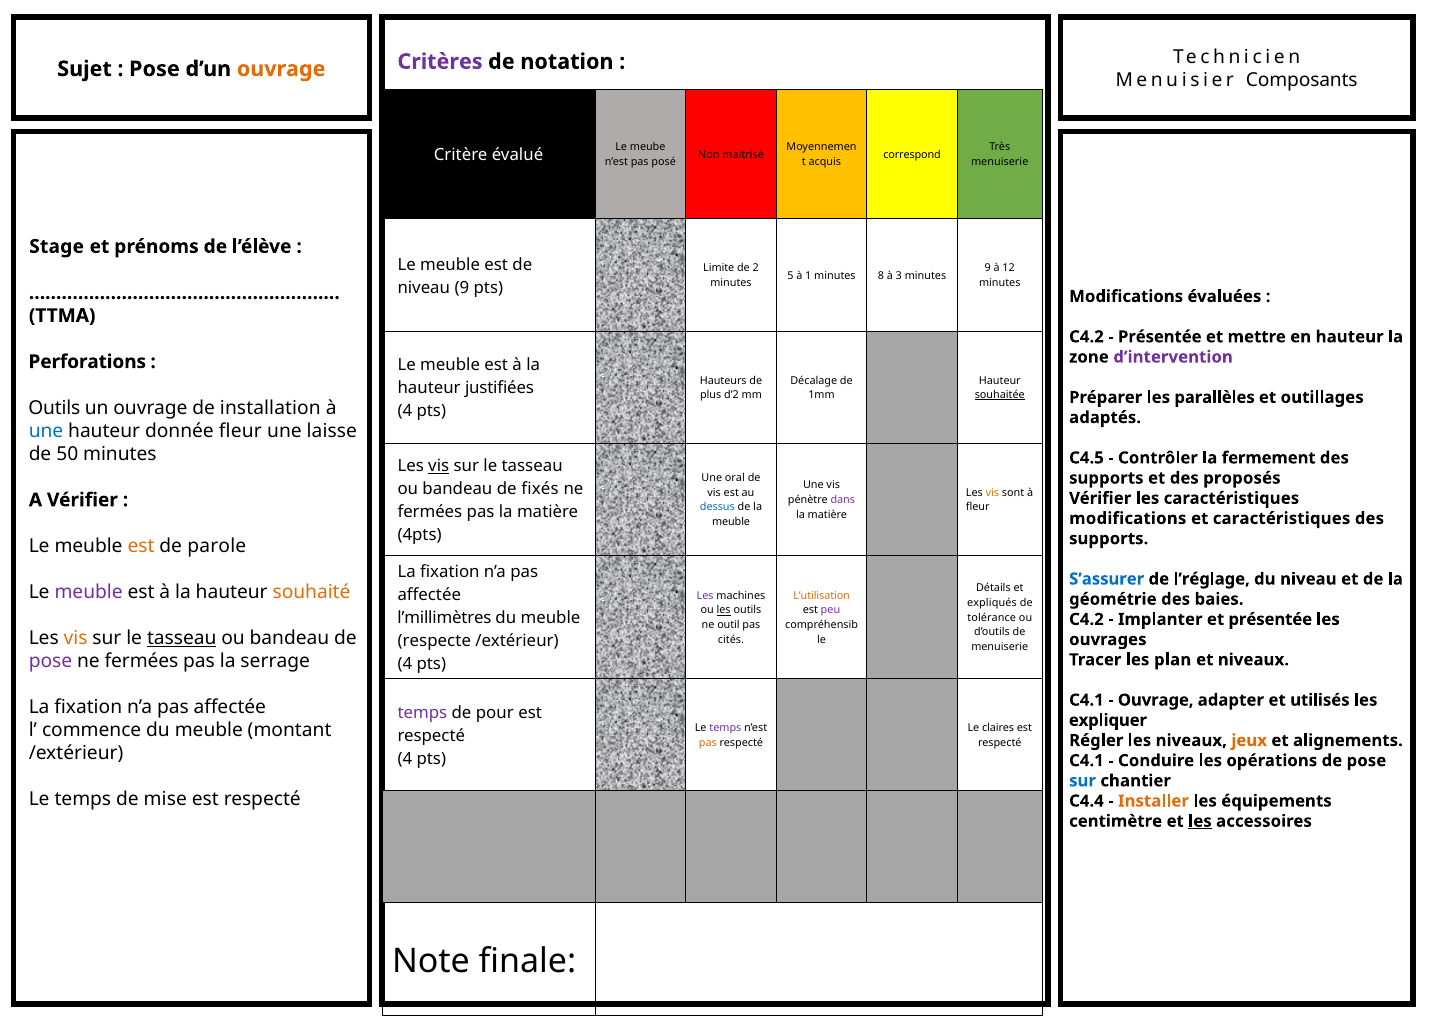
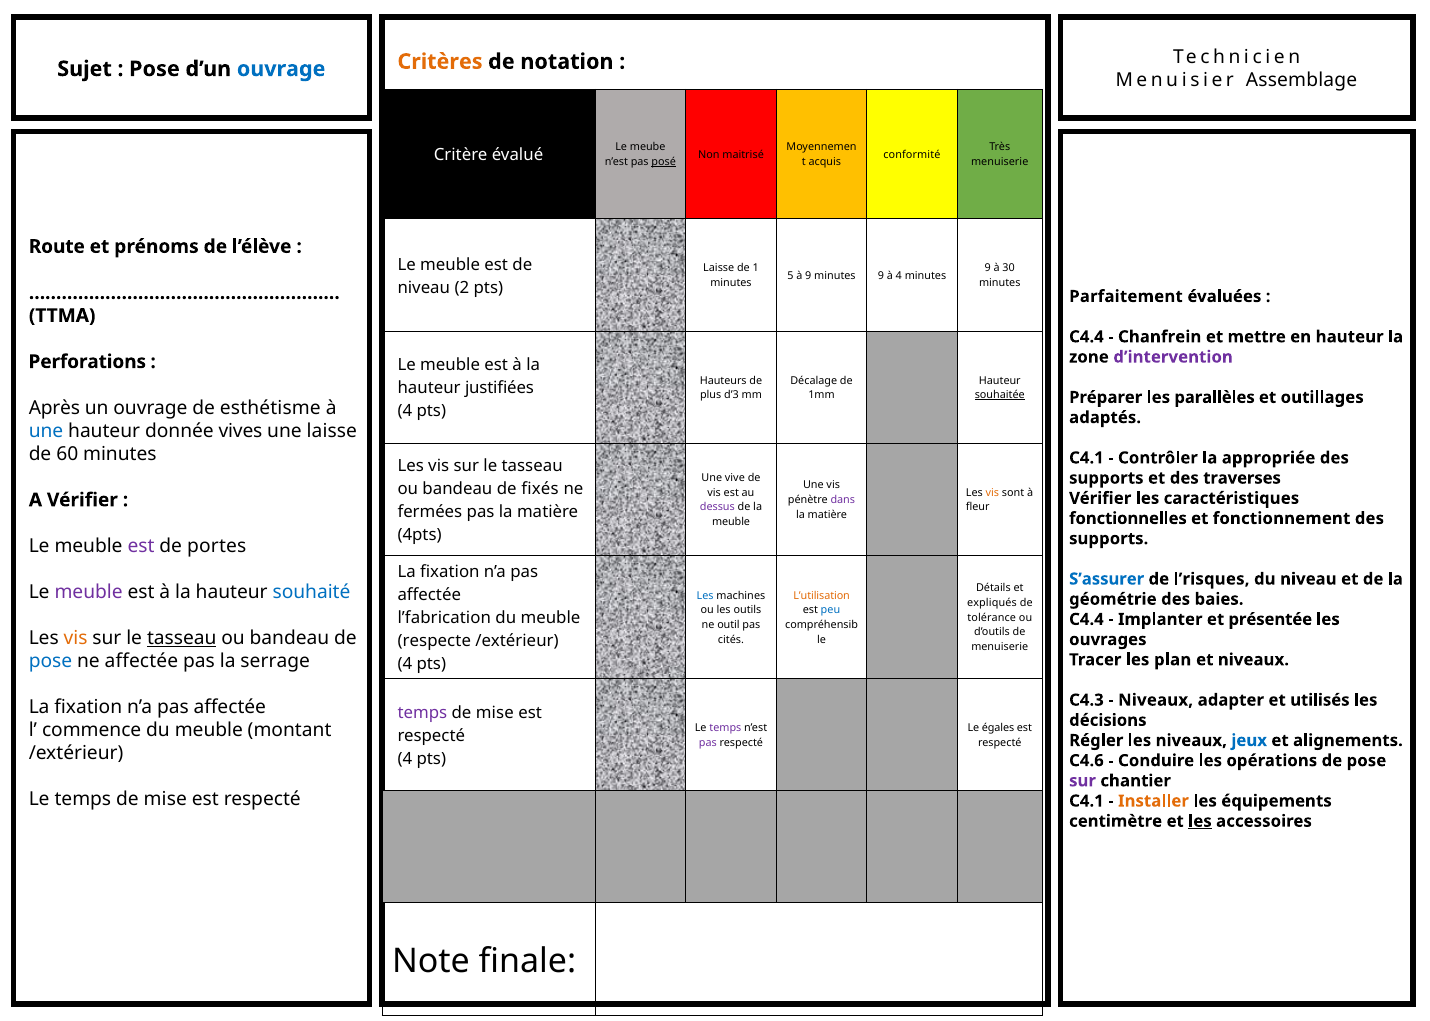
Critères colour: purple -> orange (440, 62)
ouvrage colour: orange -> blue (281, 69)
Composants: Composants -> Assemblage (1302, 80)
correspond: correspond -> conformité (912, 155)
posé underline: none -> present (664, 162)
Stage: Stage -> Route (57, 247)
Limite: Limite -> Laisse (719, 268)
2: 2 -> 1 (756, 268)
12: 12 -> 30 (1009, 268)
à 1: 1 -> 9 (808, 276)
8: 8 -> 9 (881, 276)
à 3: 3 -> 4 (899, 276)
niveau 9: 9 -> 2 (462, 288)
Modifications: Modifications -> Parfaitement (1126, 297)
C4.2: C4.2 -> C4.4 (1086, 337)
Présentée: Présentée -> Chanfrein (1160, 337)
d’2: d’2 -> d’3 (732, 395)
Outils: Outils -> Après (54, 408)
installation: installation -> esthétisme (270, 408)
donnée fleur: fleur -> vives (241, 431)
50: 50 -> 60 (67, 454)
C4.5: C4.5 -> C4.1 (1086, 458)
fermement: fermement -> appropriée (1269, 458)
vis underline: present -> none (439, 466)
oral: oral -> vive (735, 478)
proposés: proposés -> traverses (1242, 478)
dessus colour: blue -> purple (717, 508)
modifications: modifications -> fonctionnelles (1128, 519)
et caractéristiques: caractéristiques -> fonctionnement (1282, 519)
est colour: orange -> purple (141, 546)
parole: parole -> portes (217, 546)
l’réglage: l’réglage -> l’risques (1211, 579)
souhaité colour: orange -> blue (312, 592)
Les colour: purple -> blue (705, 596)
les underline: present -> none (724, 611)
peu colour: purple -> blue (830, 611)
l’millimètres: l’millimètres -> l’fabrication (444, 618)
C4.2: C4.2 -> C4.4 (1086, 620)
pose colour: purple -> blue (50, 662)
fermées: fermées -> affectée (141, 662)
C4.1: C4.1 -> C4.3 (1086, 700)
Ouvrage: Ouvrage -> Niveaux (1156, 700)
pour: pour -> mise (495, 713)
expliquer: expliquer -> décisions (1108, 721)
claires: claires -> égales (998, 728)
jeux colour: orange -> blue (1249, 741)
pas colour: orange -> purple (708, 743)
C4.1: C4.1 -> C4.6 (1086, 761)
sur colour: blue -> purple (1083, 781)
C4.4: C4.4 -> C4.1 (1086, 801)
